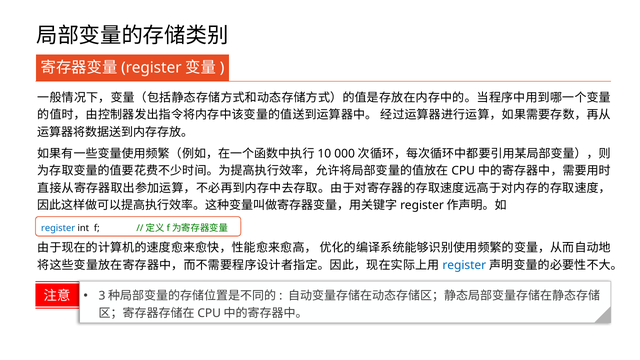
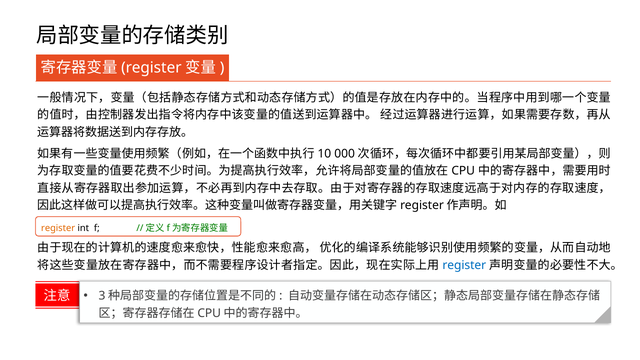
register colour: blue -> orange (58, 228)
